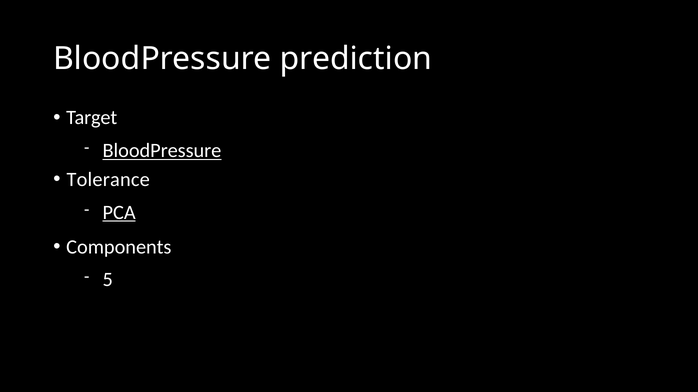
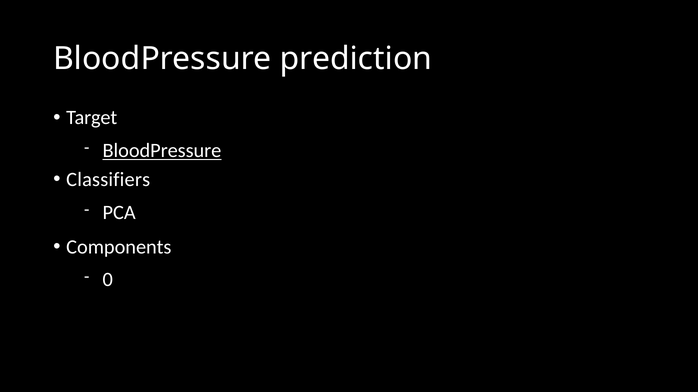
Tolerance: Tolerance -> Classifiers (108, 180)
PCA underline: present -> none (119, 213)
5: 5 -> 0 (108, 280)
